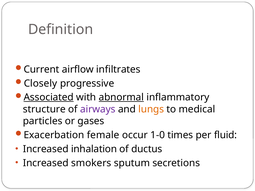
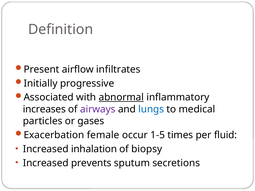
Current: Current -> Present (42, 70)
Closely: Closely -> Initially (41, 83)
Associated underline: present -> none (49, 97)
structure: structure -> increases (44, 109)
lungs colour: orange -> blue (151, 109)
1-0: 1-0 -> 1-5 (158, 135)
ductus: ductus -> biopsy (147, 149)
smokers: smokers -> prevents (91, 163)
